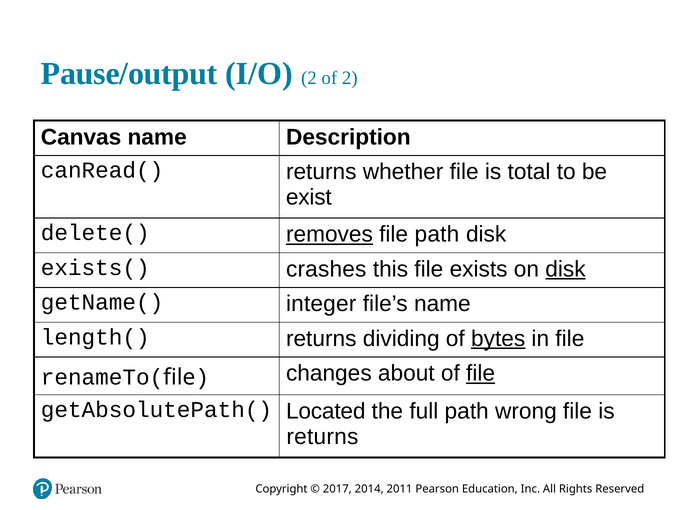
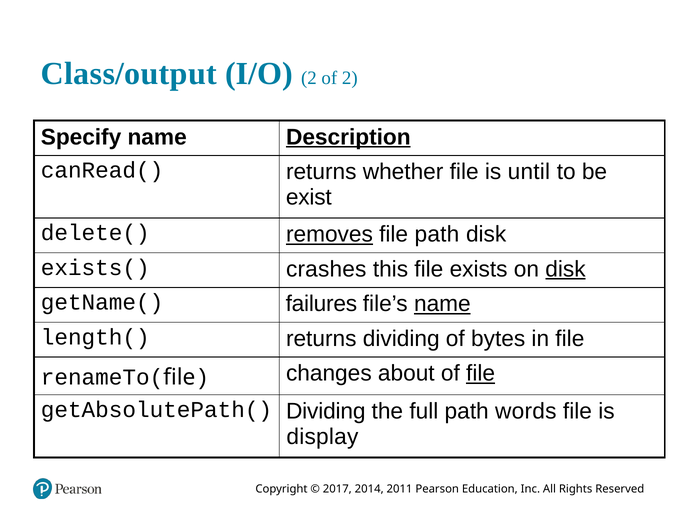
Pause/output: Pause/output -> Class/output (129, 74)
Canvas: Canvas -> Specify (81, 137)
Description underline: none -> present (348, 137)
total: total -> until (529, 172)
integer: integer -> failures (321, 304)
name underline: none -> present (442, 304)
bytes underline: present -> none (498, 339)
getAbsolutePath( Located: Located -> Dividing (326, 411)
wrong: wrong -> words (526, 411)
returns: returns -> display (322, 437)
